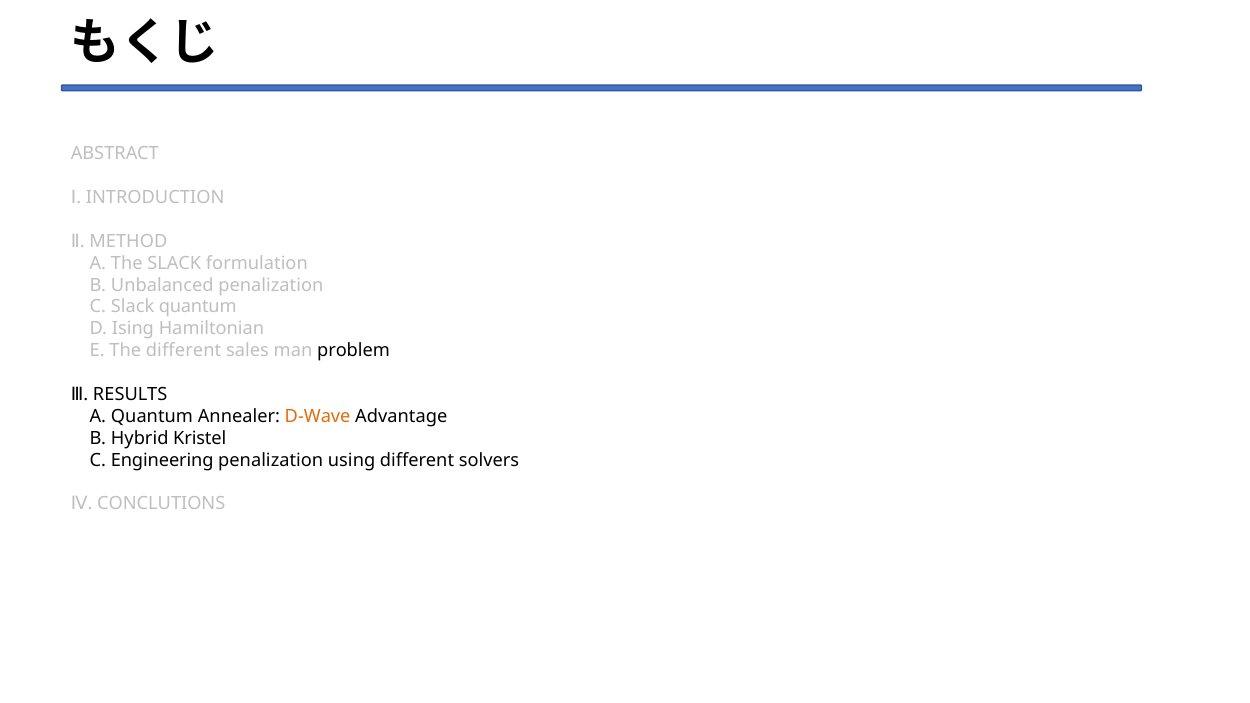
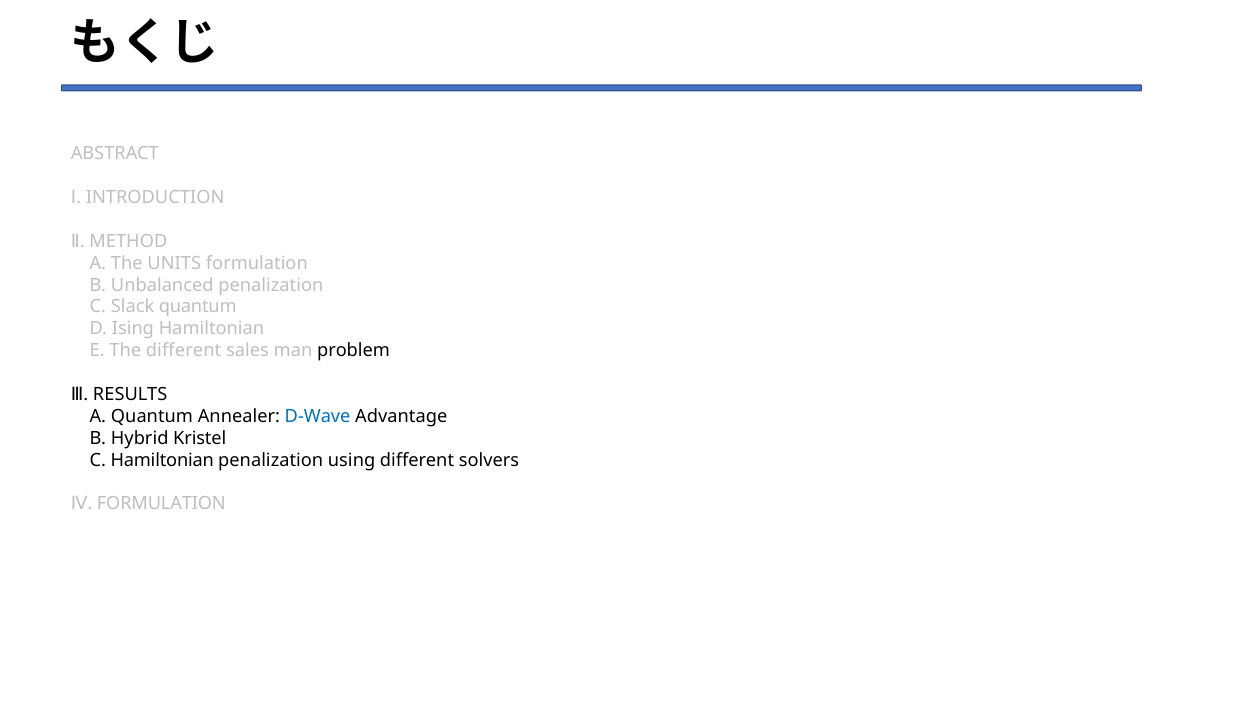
The SLACK: SLACK -> UNITS (174, 263)
D-Wave colour: orange -> blue (318, 416)
C Engineering: Engineering -> Hamiltonian (162, 460)
CONCLUTIONS: CONCLUTIONS -> FORMULATION (161, 504)
